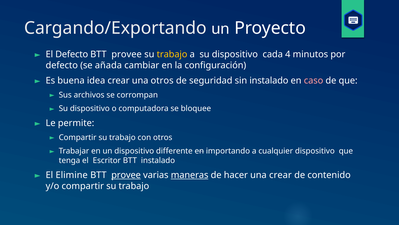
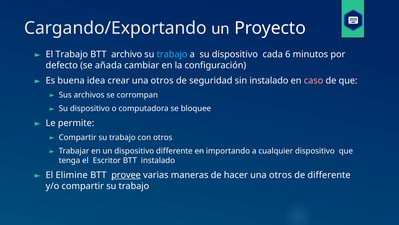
El Defecto: Defecto -> Trabajo (72, 54)
provee: provee -> archivo (127, 54)
trabajo colour: yellow -> light blue (172, 54)
4: 4 -> 6 (288, 54)
maneras underline: present -> none (190, 175)
hacer una crear: crear -> otros (280, 175)
de contenido: contenido -> differente (329, 175)
